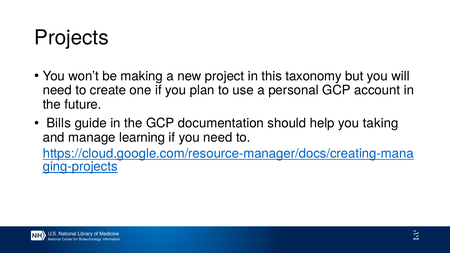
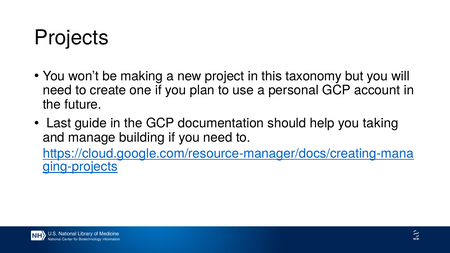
Bills: Bills -> Last (59, 123)
learning: learning -> building (142, 137)
